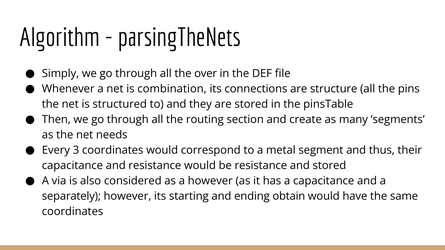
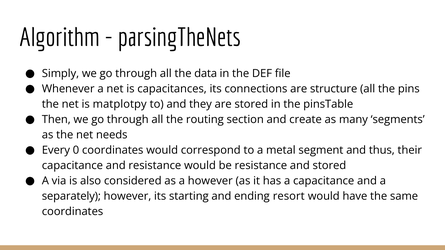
over: over -> data (206, 74)
combination: combination -> capacitances (172, 89)
structured: structured -> matplotpy (120, 104)
3: 3 -> 0 (76, 150)
obtain: obtain -> resort (289, 196)
